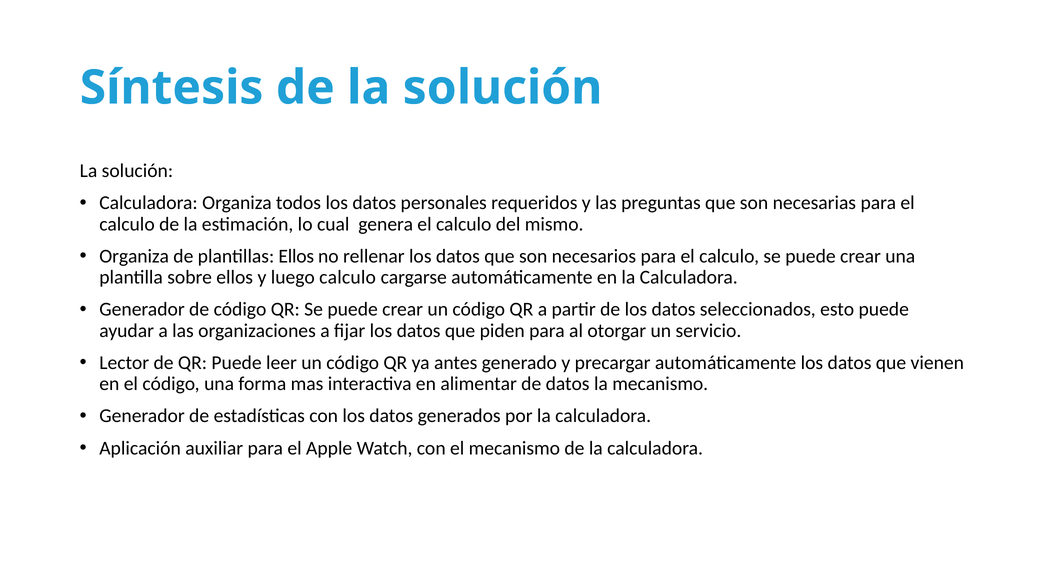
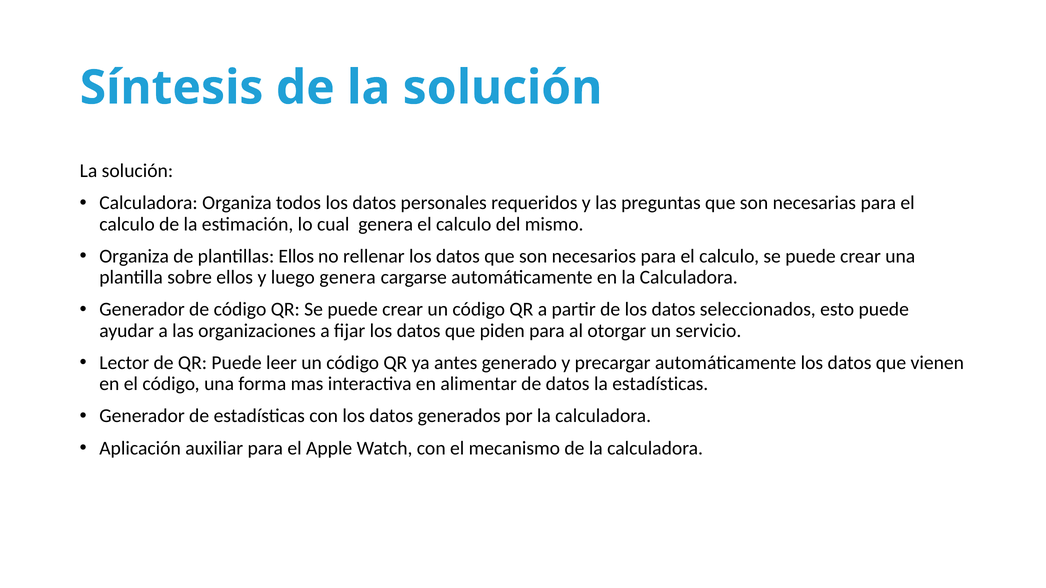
luego calculo: calculo -> genera (348, 278)
la mecanismo: mecanismo -> estadísticas (660, 384)
